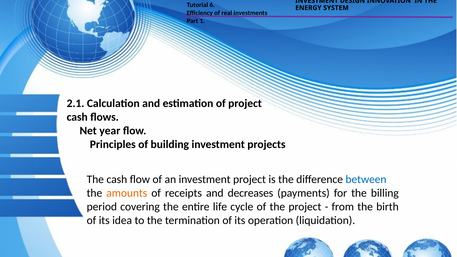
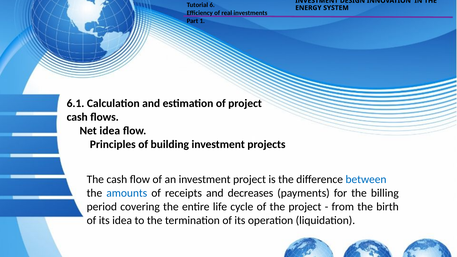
2.1: 2.1 -> 6.1 (76, 103)
Net year: year -> idea (110, 131)
amounts colour: orange -> blue (127, 193)
